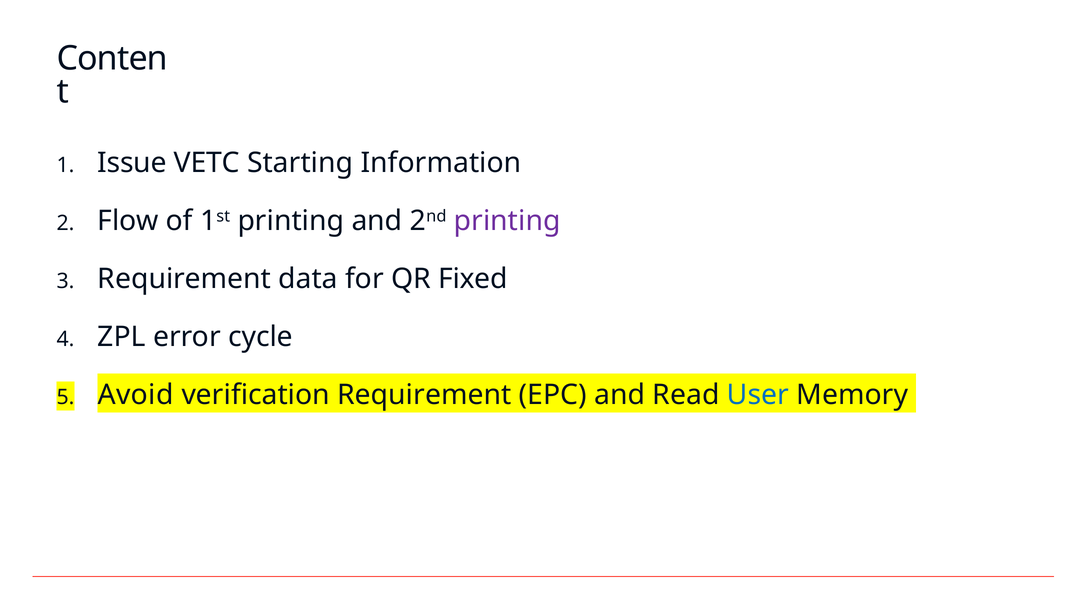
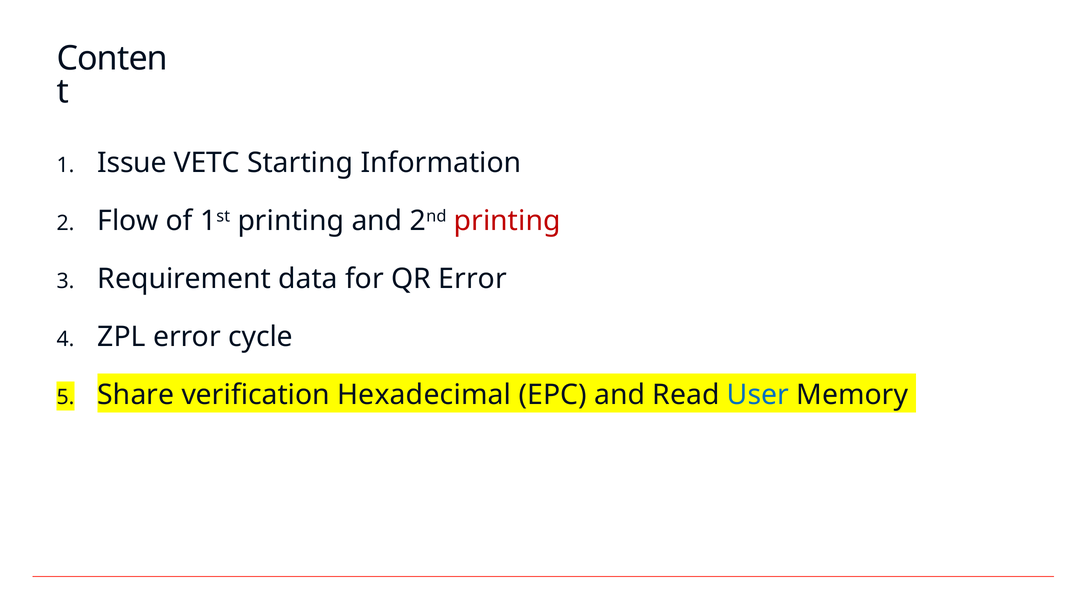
printing colour: purple -> red (507, 221)
QR Fixed: Fixed -> Error (473, 279)
Avoid: Avoid -> Share (136, 395)
verification Requirement: Requirement -> Hexadecimal (424, 395)
